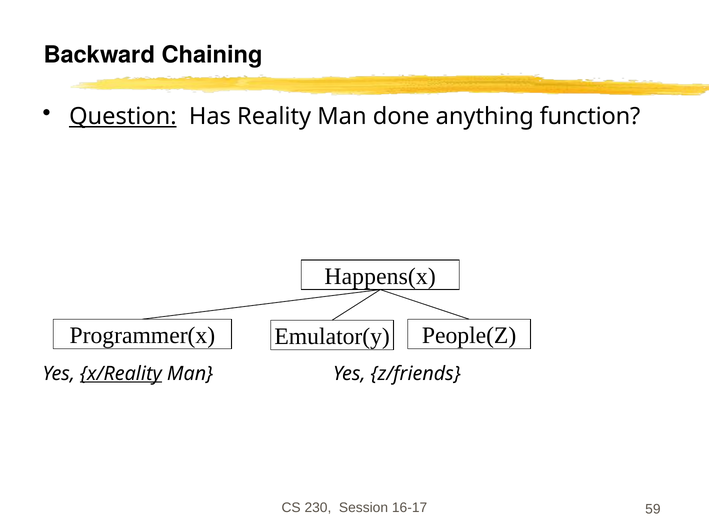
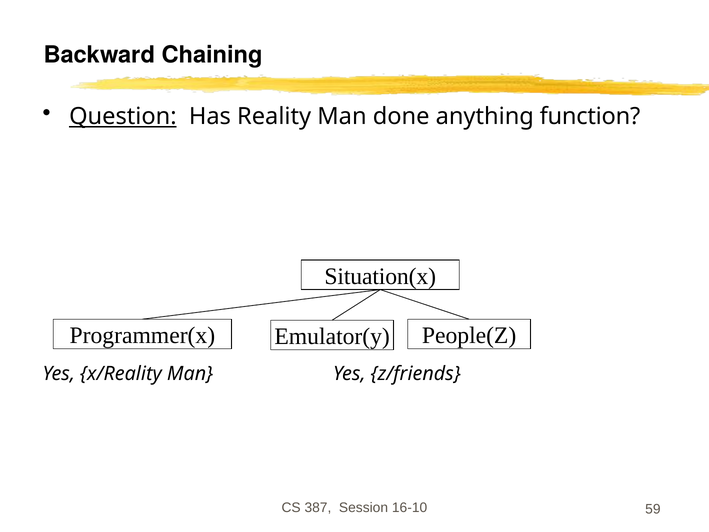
Happens(x: Happens(x -> Situation(x (380, 276)
x/Reality underline: present -> none (121, 373)
230: 230 -> 387 (318, 508)
16-17: 16-17 -> 16-10 (410, 508)
